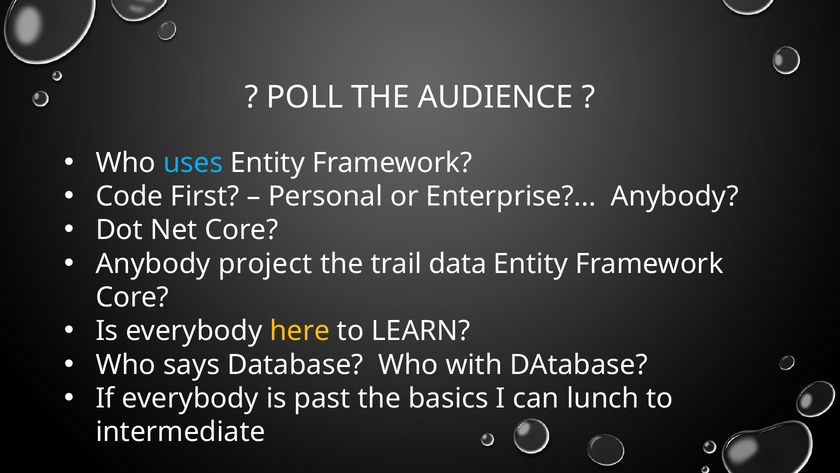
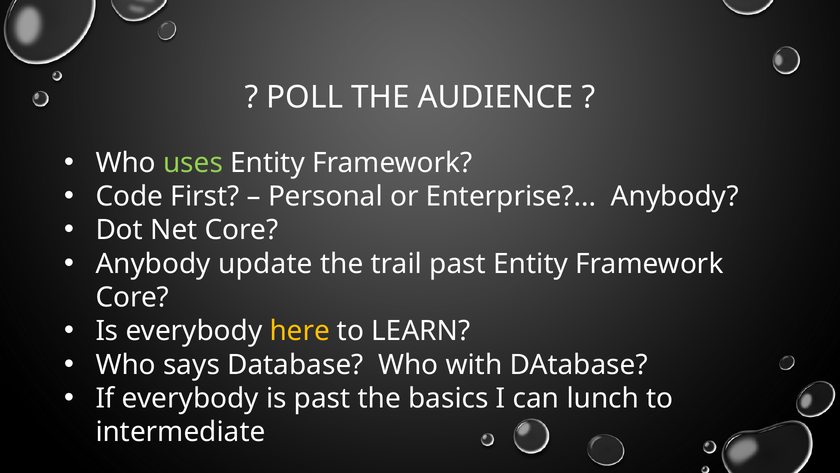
uses colour: light blue -> light green (193, 163)
project: project -> update (265, 264)
trail data: data -> past (458, 264)
